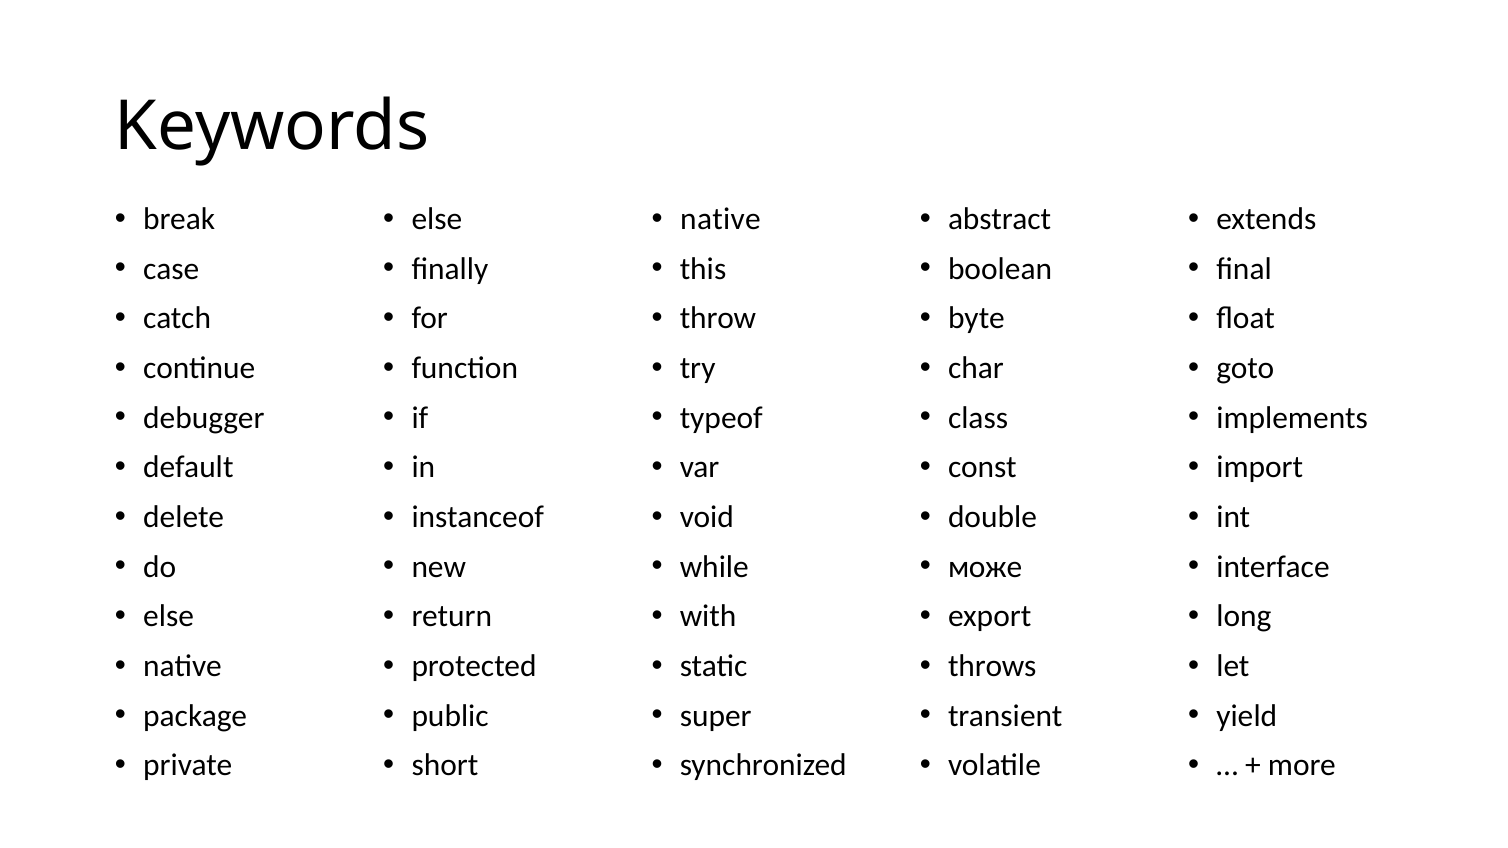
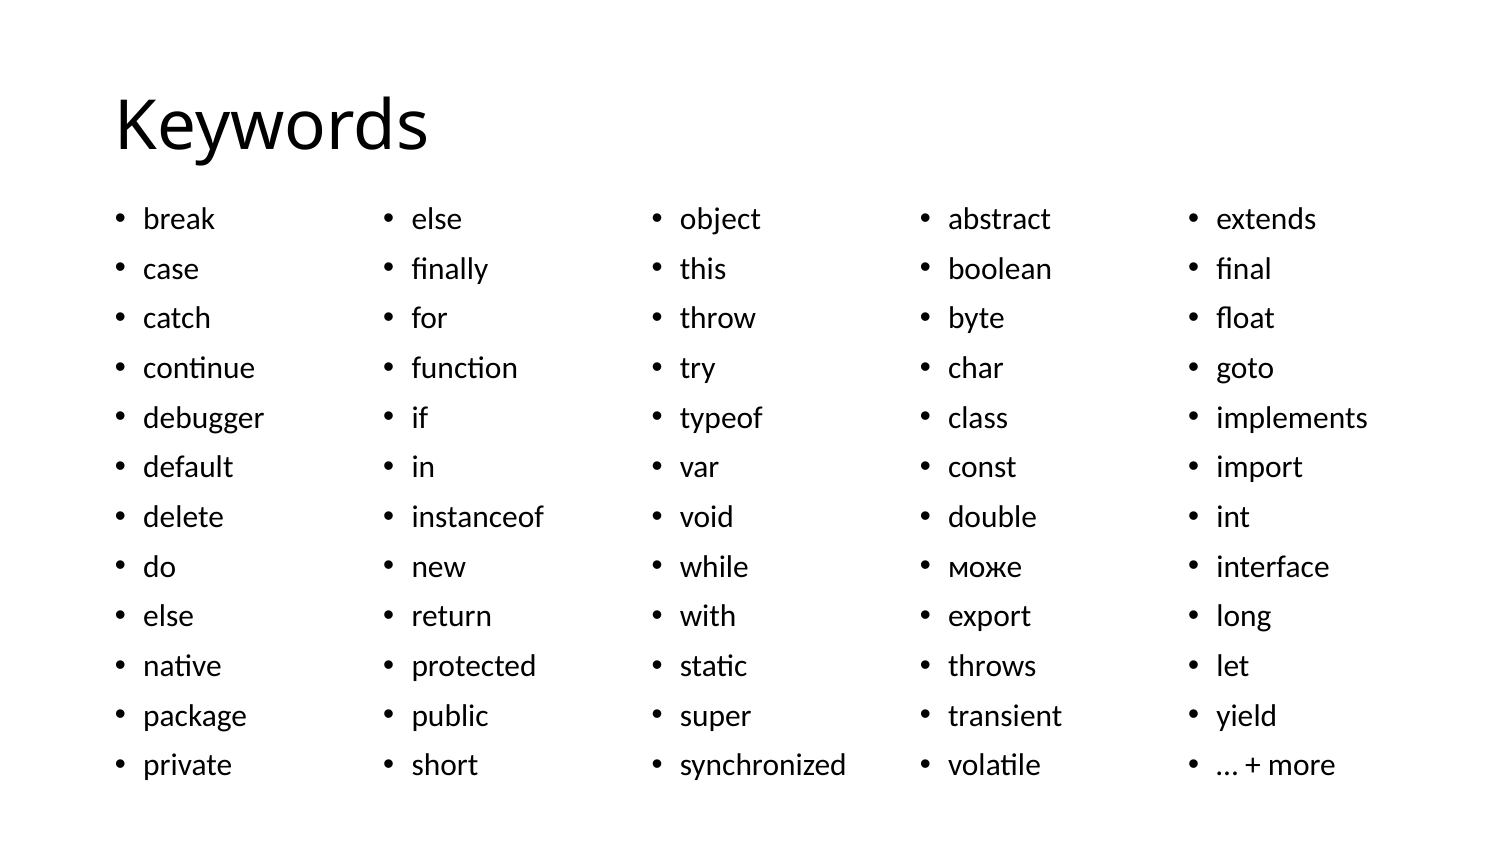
native: native -> object (721, 219)
